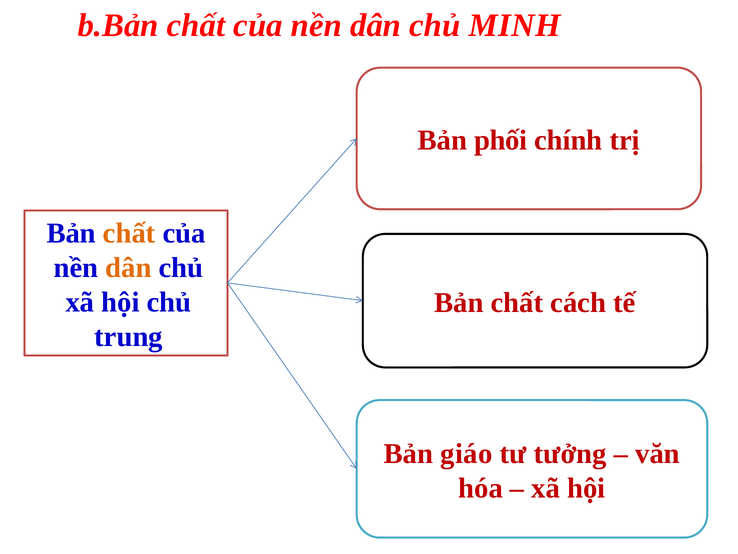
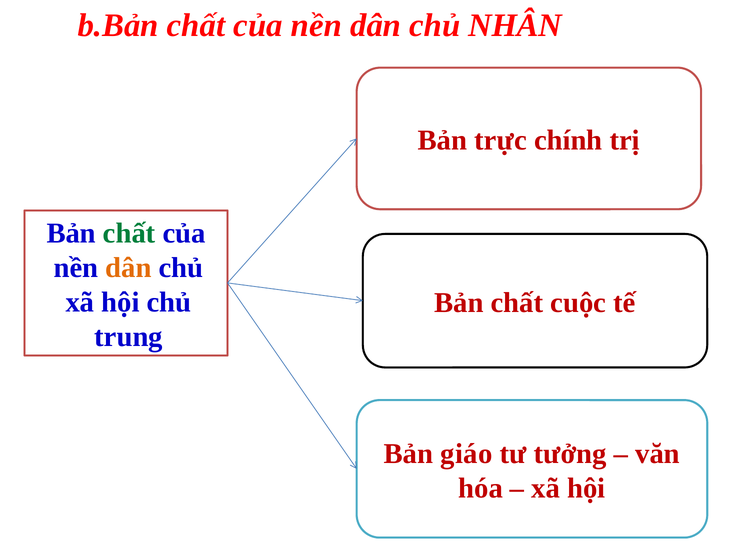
MINH: MINH -> NHÂN (515, 26)
phối: phối -> trực (501, 140)
chất colour: orange -> green (129, 233)
cách: cách -> cuộc (578, 302)
